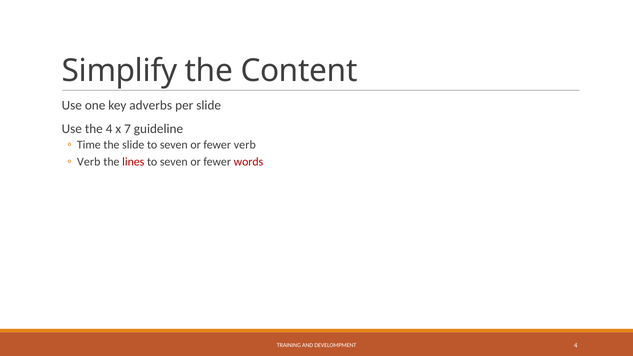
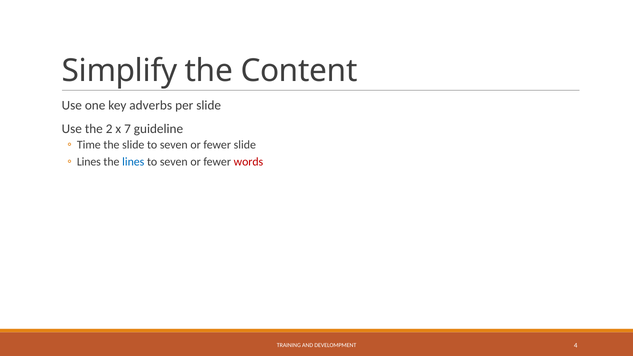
the 4: 4 -> 2 (109, 129)
fewer verb: verb -> slide (245, 145)
Verb: Verb -> Lines (89, 162)
lines colour: red -> blue (133, 162)
